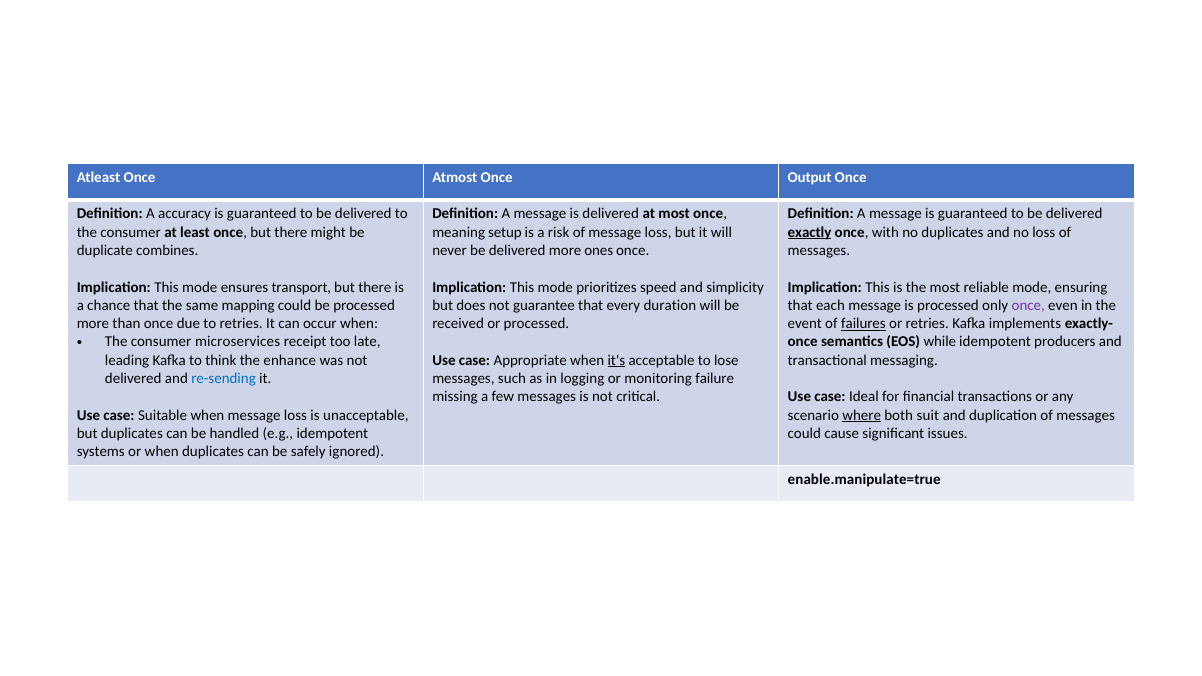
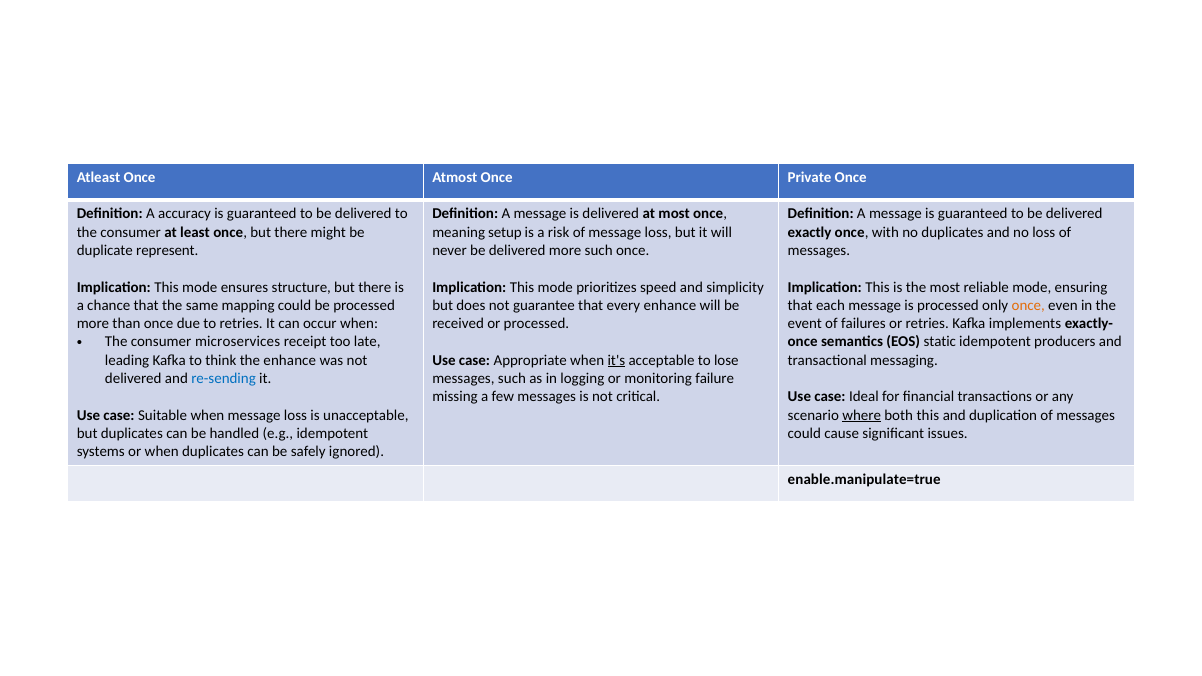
Output: Output -> Private (810, 177)
exactly underline: present -> none (810, 232)
combines: combines -> represent (167, 250)
more ones: ones -> such (599, 250)
transport: transport -> structure (301, 287)
every duration: duration -> enhance (670, 305)
once colour: purple -> orange (1028, 305)
failures underline: present -> none (863, 324)
while: while -> static (940, 342)
both suit: suit -> this (928, 415)
